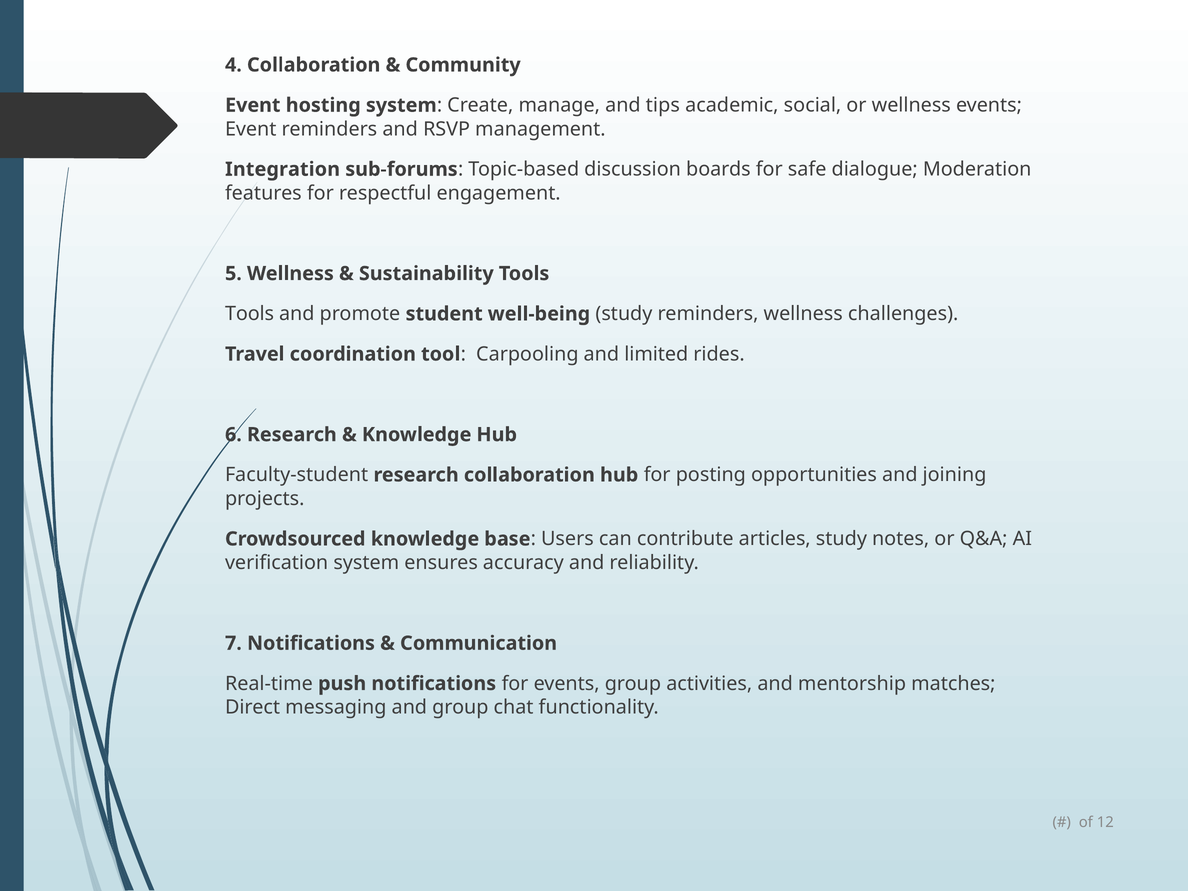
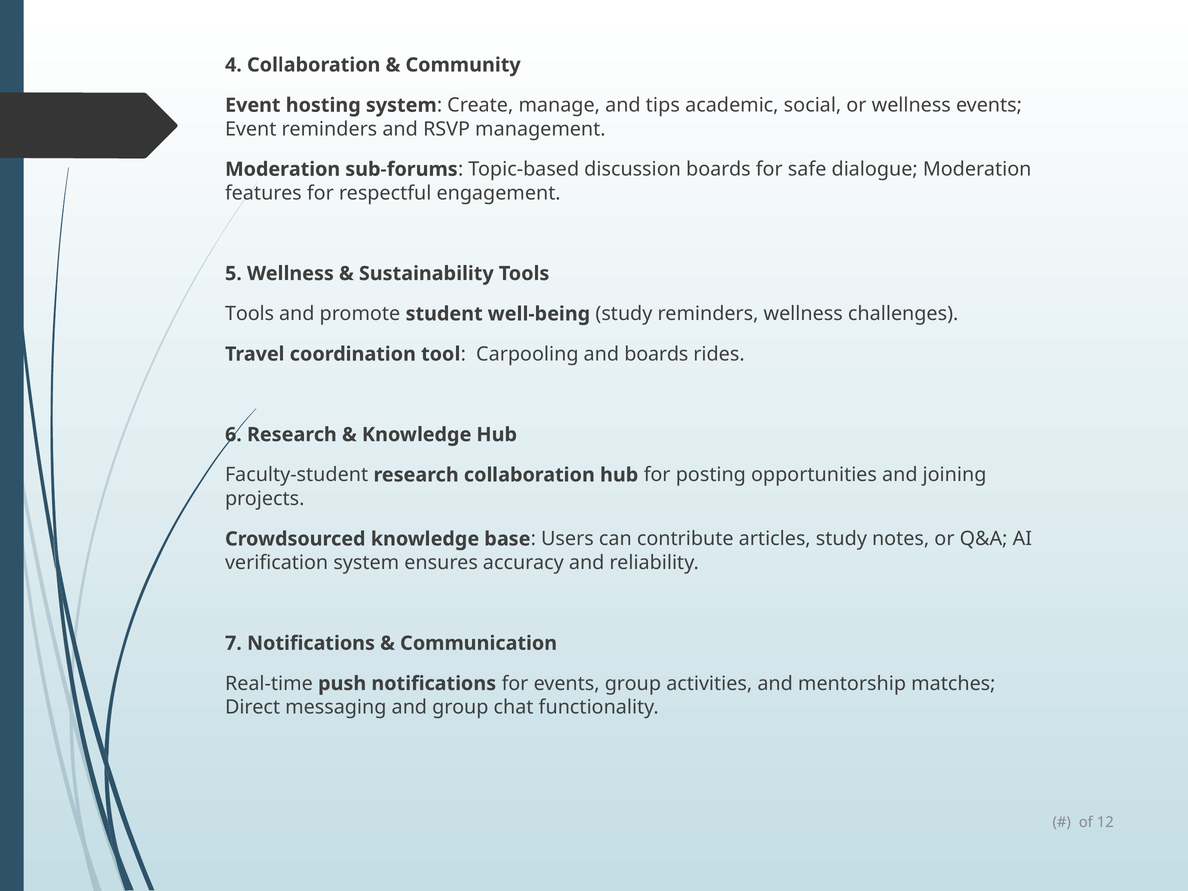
Integration: Integration -> Moderation (283, 169)
and limited: limited -> boards (656, 354)
